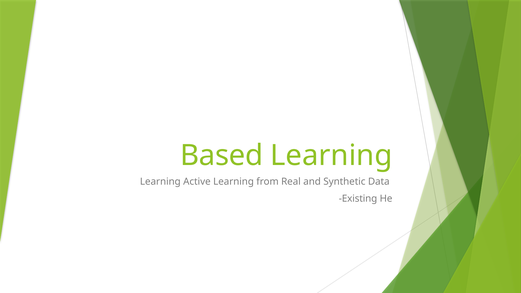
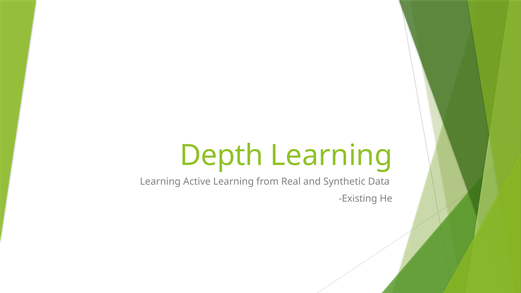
Based: Based -> Depth (222, 156)
